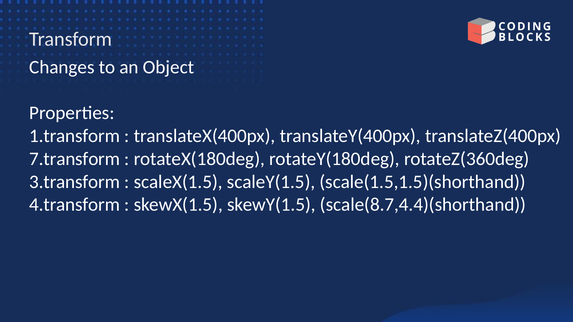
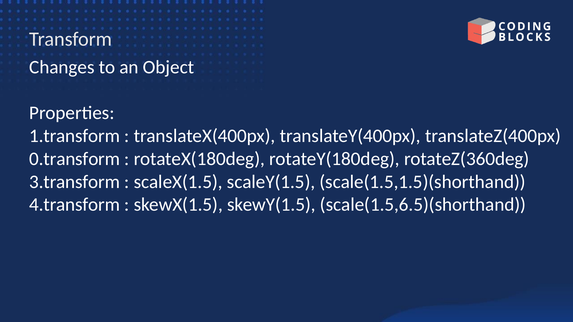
7.transform: 7.transform -> 0.transform (75, 159)
scale(8.7,4.4)(shorthand: scale(8.7,4.4)(shorthand -> scale(1.5,6.5)(shorthand (423, 205)
